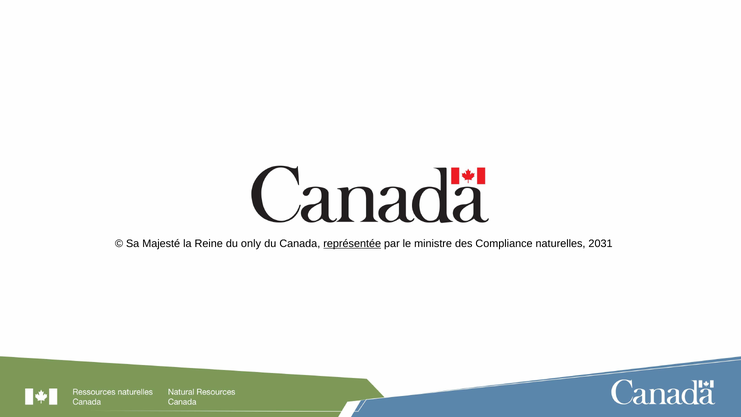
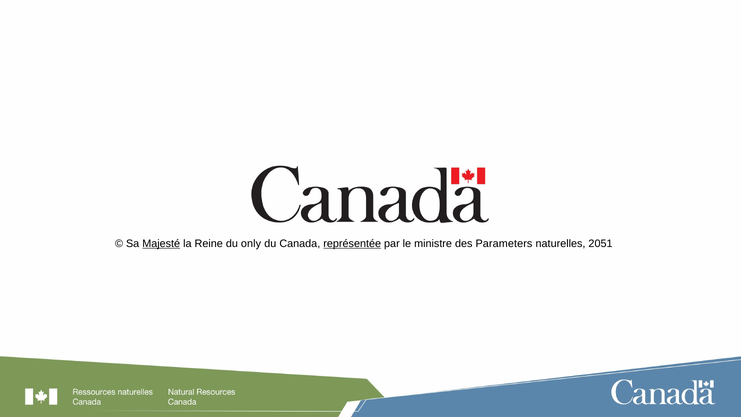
Majesté underline: none -> present (161, 243)
Compliance: Compliance -> Parameters (504, 243)
2031: 2031 -> 2051 (601, 243)
